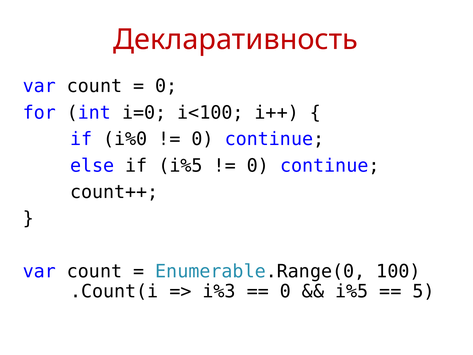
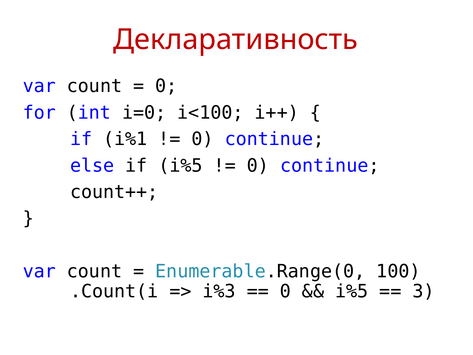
i%0: i%0 -> i%1 (125, 139)
5: 5 -> 3 (424, 291)
